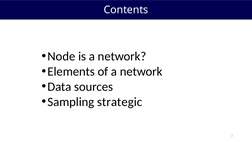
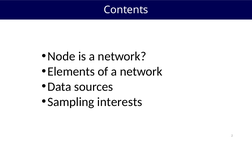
strategic: strategic -> interests (120, 102)
